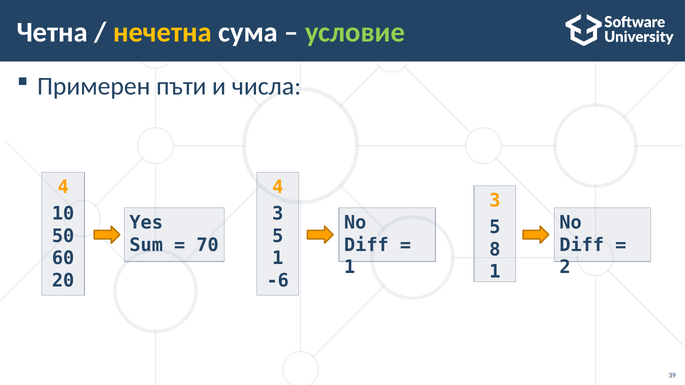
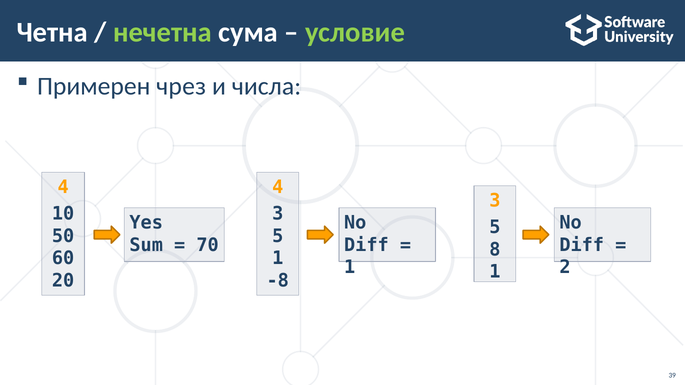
нечетна colour: yellow -> light green (162, 32)
пъти: пъти -> чрез (181, 86)
-6: -6 -> -8 (278, 281)
